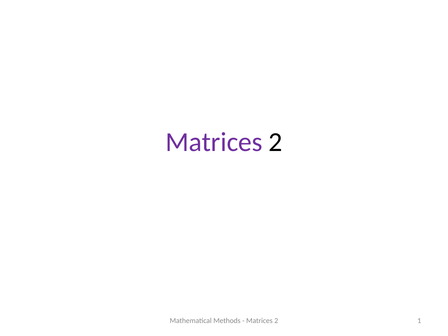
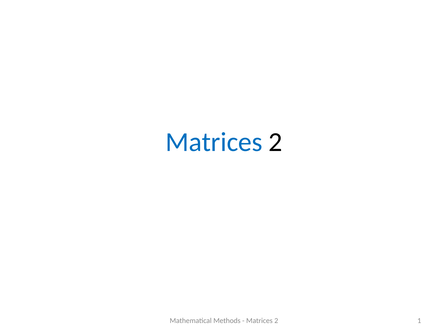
Matrices colour: purple -> blue (214, 142)
